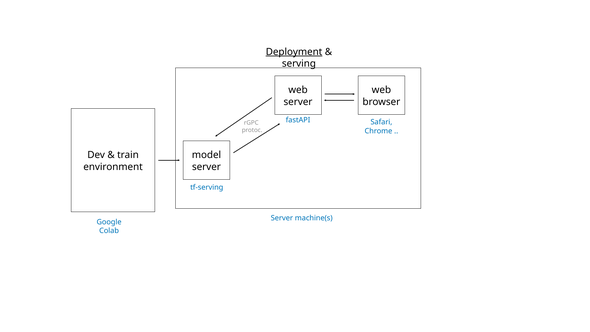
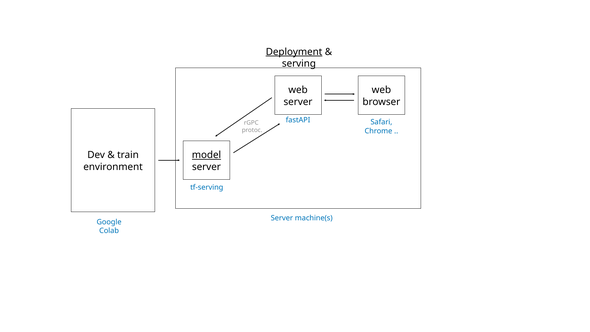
model underline: none -> present (206, 155)
